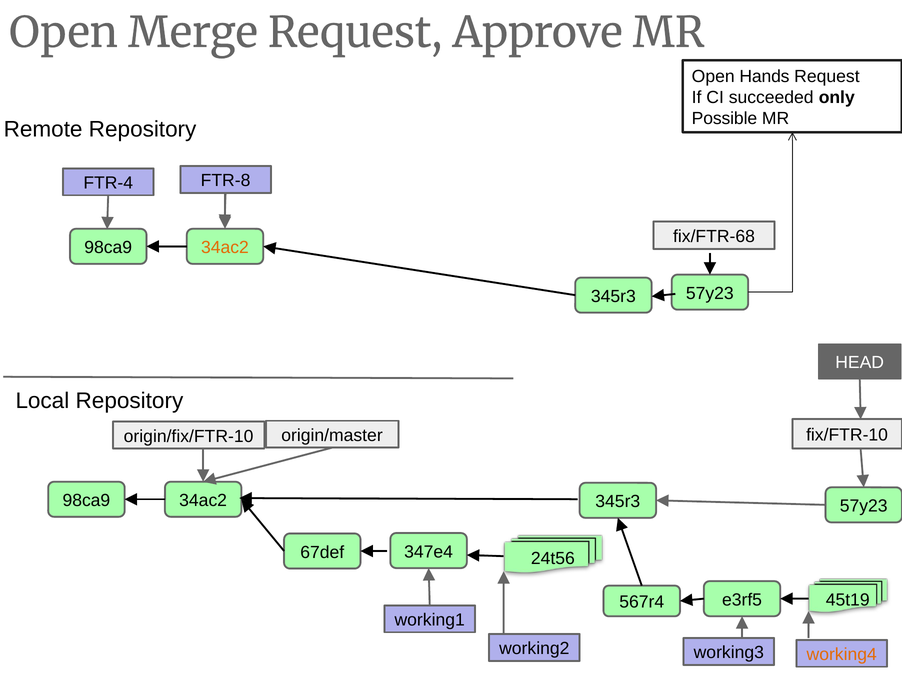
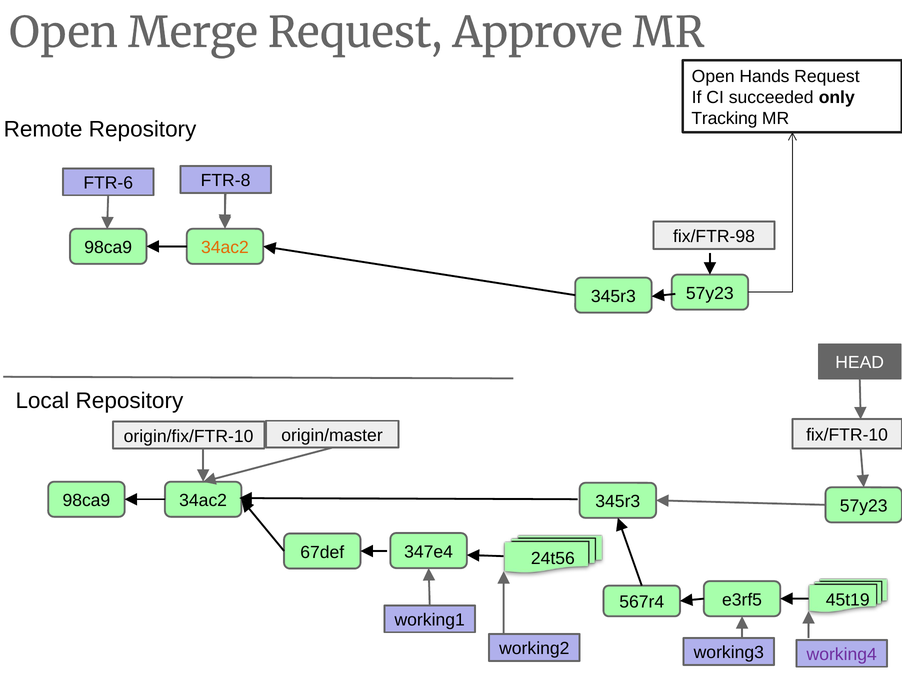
Possible: Possible -> Tracking (724, 118)
FTR-4: FTR-4 -> FTR-6 (108, 183)
fix/FTR-68: fix/FTR-68 -> fix/FTR-98 (714, 237)
working4 colour: orange -> purple (842, 655)
